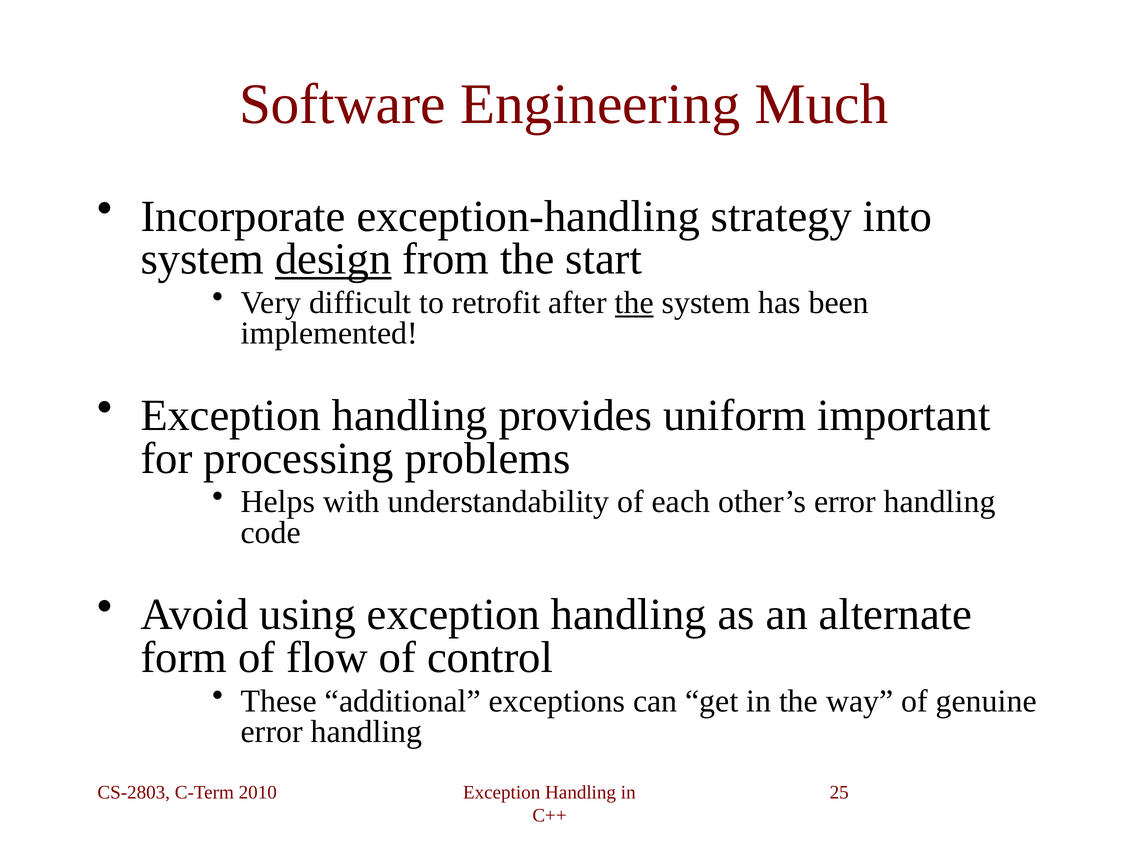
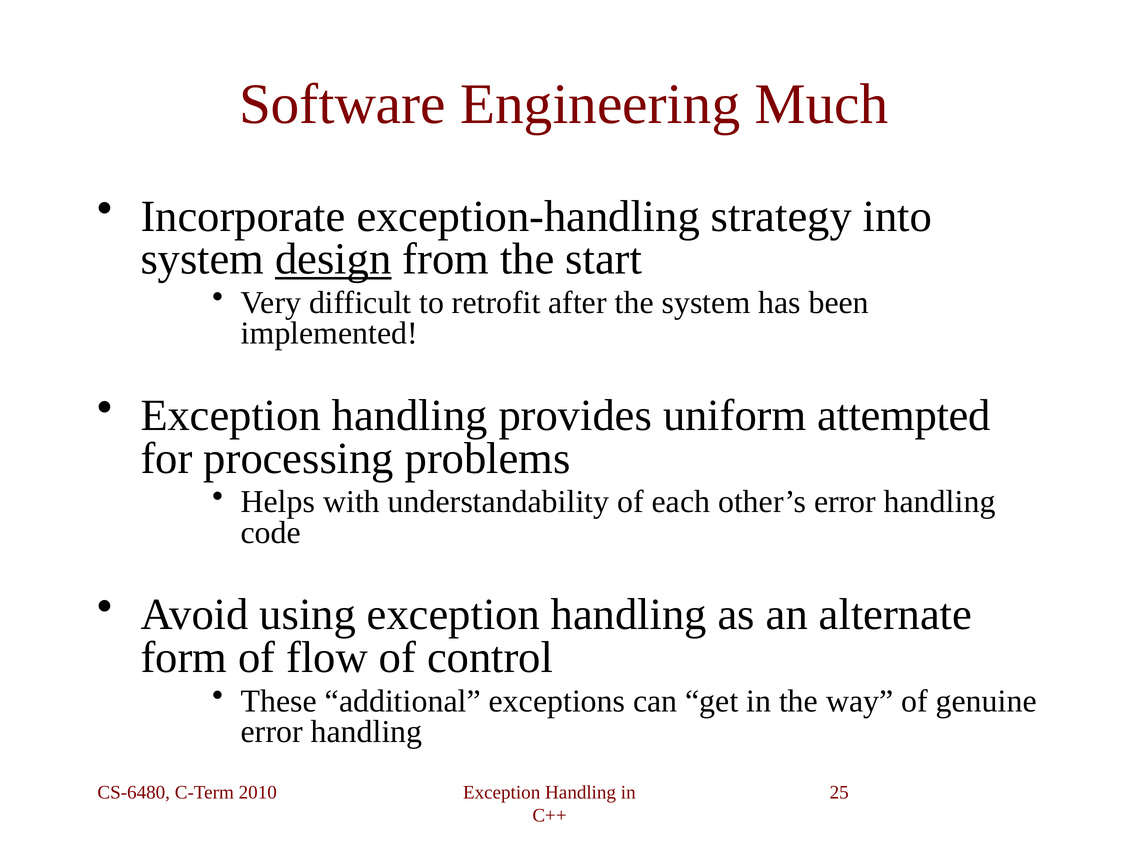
the underline: present -> none (634, 303)
important: important -> attempted (904, 416)
CS-2803: CS-2803 -> CS-6480 (134, 793)
